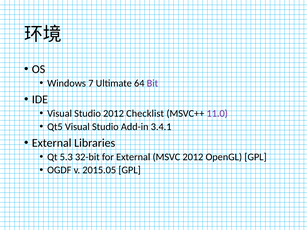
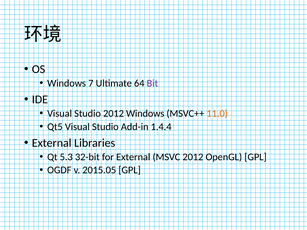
2012 Checklist: Checklist -> Windows (145, 114)
11.0 colour: purple -> orange (217, 114)
3.4.1: 3.4.1 -> 1.4.4 (161, 127)
